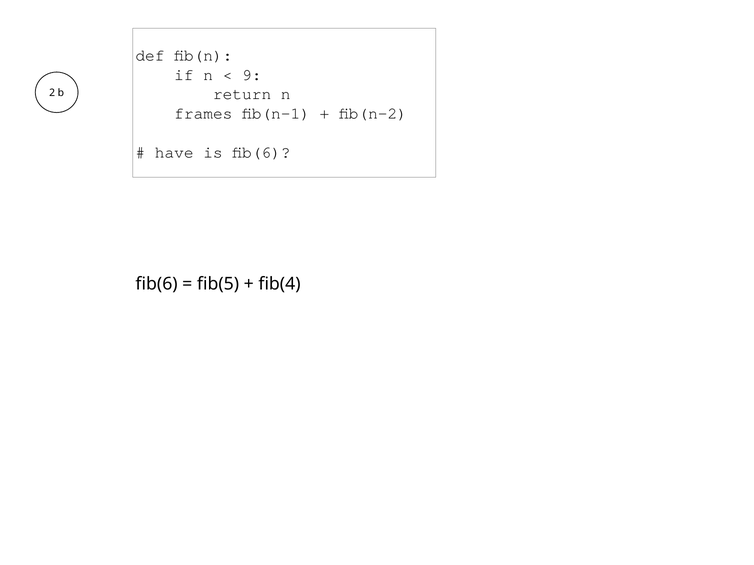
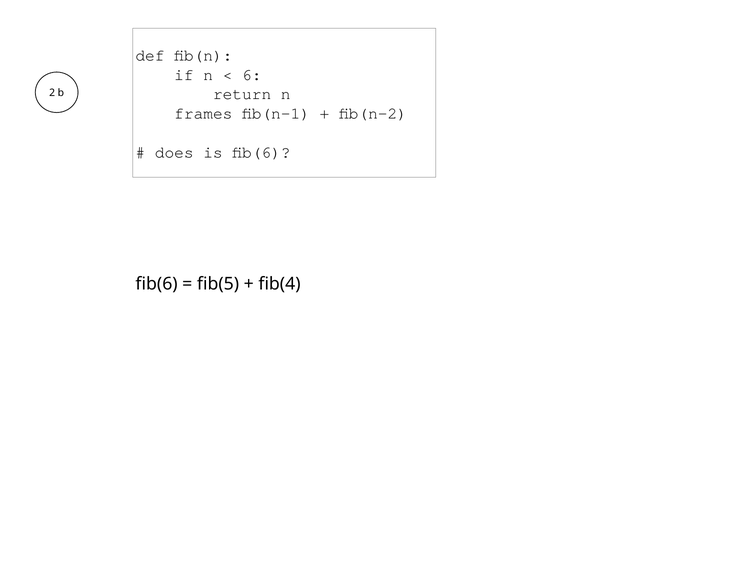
9: 9 -> 6 (252, 75)
have: have -> does (174, 152)
